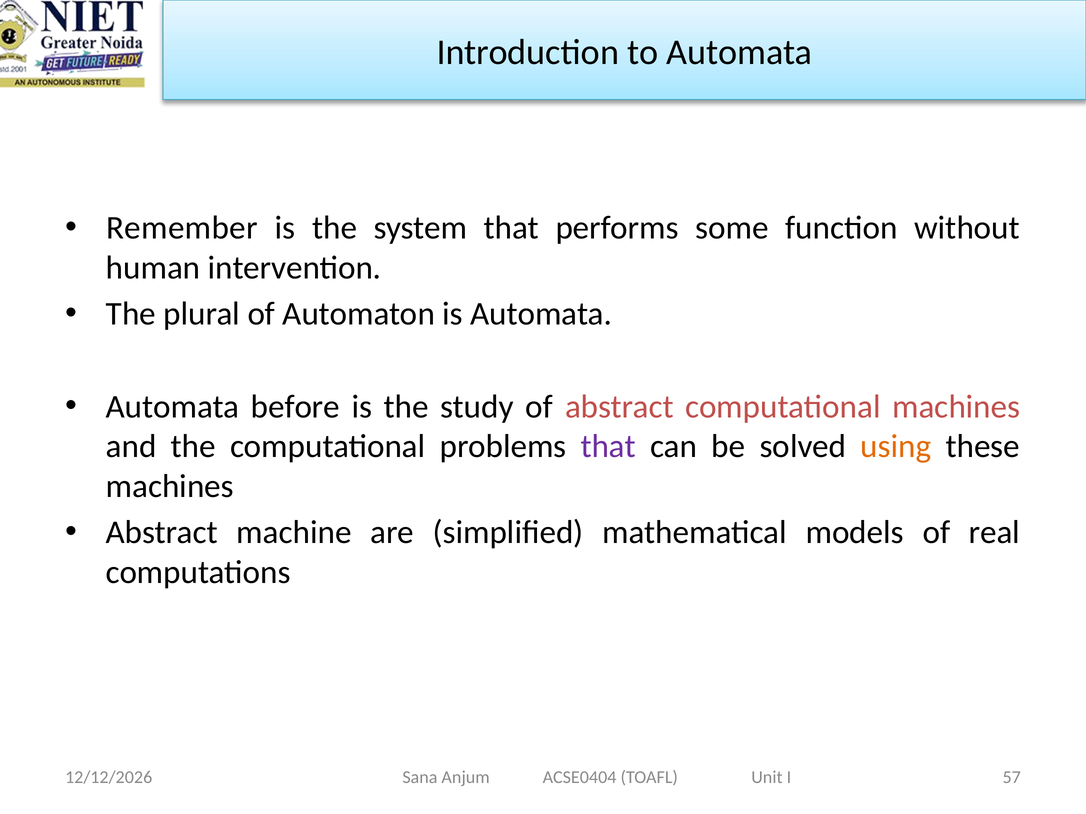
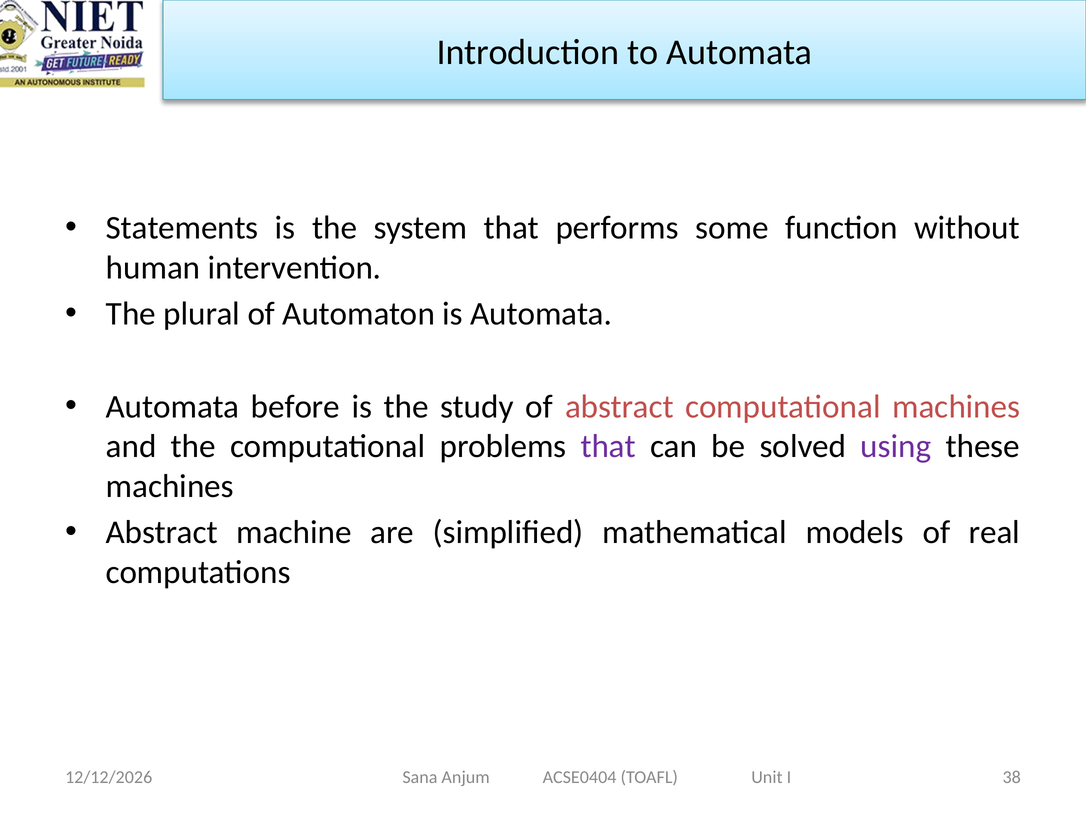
Remember: Remember -> Statements (182, 228)
using colour: orange -> purple (896, 447)
57: 57 -> 38 (1012, 778)
